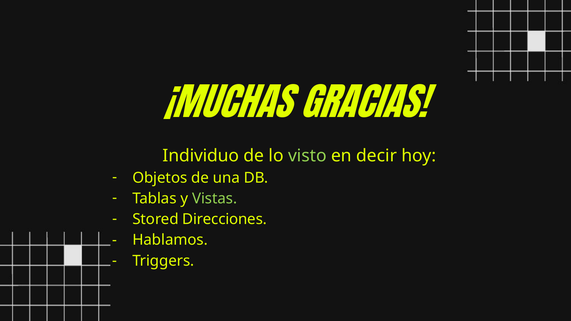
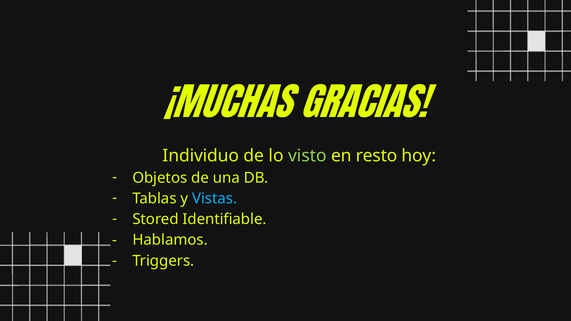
decir: decir -> resto (377, 156)
Vistas colour: light green -> light blue (215, 199)
Direcciones: Direcciones -> Identifiable (225, 219)
